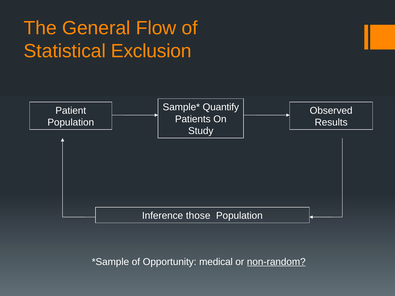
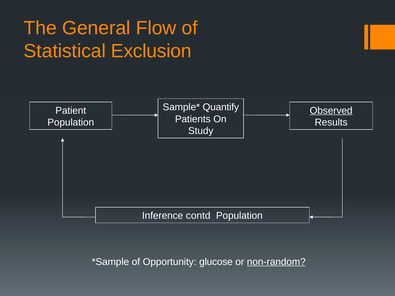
Observed underline: none -> present (331, 111)
those: those -> contd (198, 216)
medical: medical -> glucose (216, 262)
